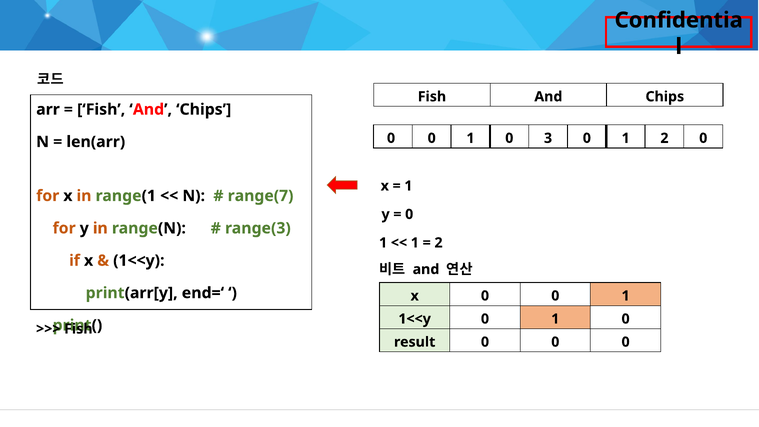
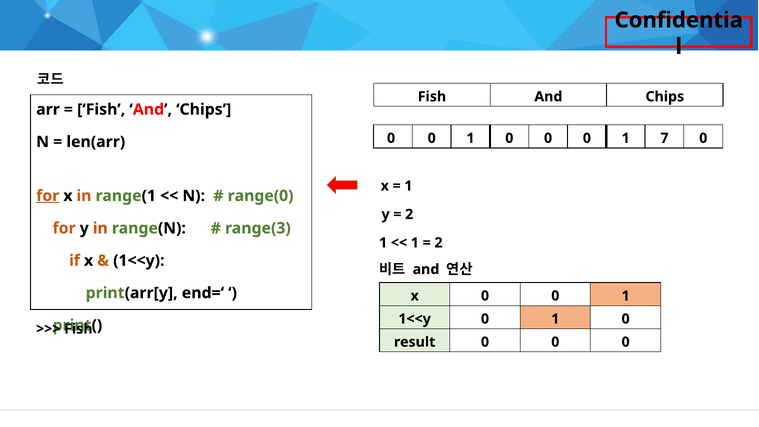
1 0 3: 3 -> 0 (548, 138)
1 2: 2 -> 7 (664, 138)
for underline: none -> present (48, 196)
range(7: range(7 -> range(0 (261, 196)
0: 0 -> 2 (409, 214)
